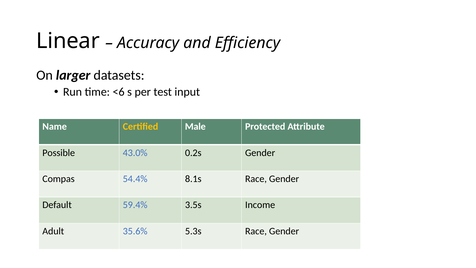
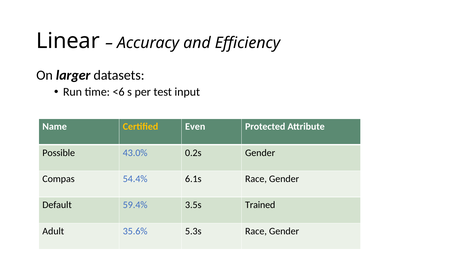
Male: Male -> Even (195, 127)
8.1s: 8.1s -> 6.1s (193, 179)
Income: Income -> Trained (260, 205)
